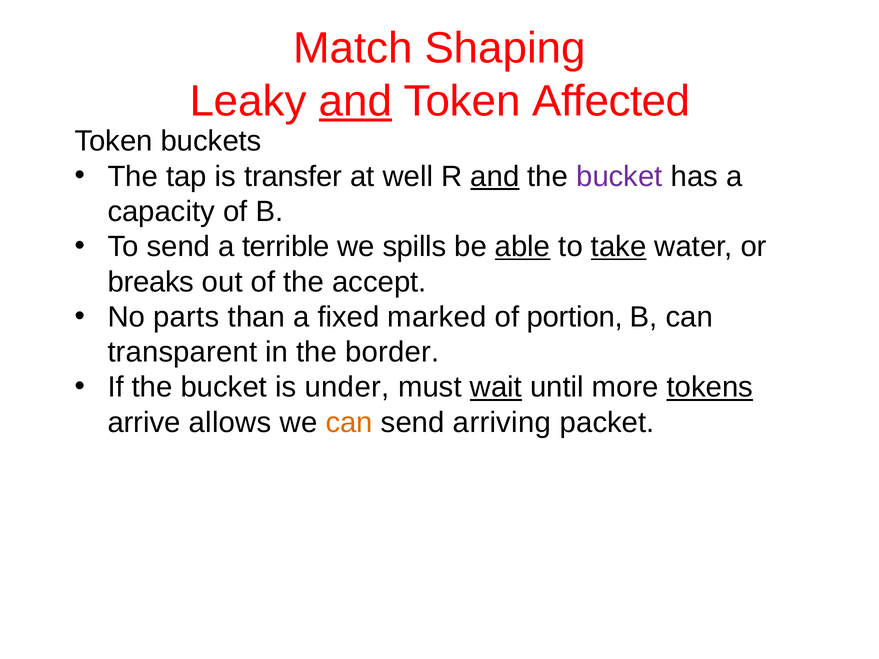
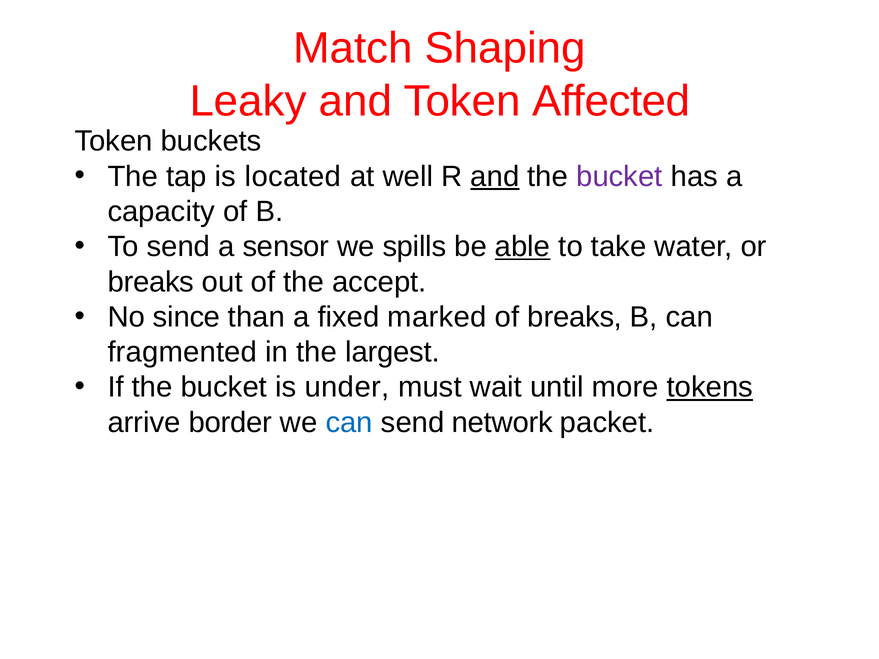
and underline: present -> none (355, 101)
transfer: transfer -> located (293, 177)
terrible: terrible -> sensor (286, 247)
take underline: present -> none (619, 247)
parts: parts -> since (187, 317)
of portion: portion -> breaks (575, 317)
transparent: transparent -> fragmented (182, 352)
border: border -> largest (393, 352)
wait underline: present -> none (496, 387)
allows: allows -> border (230, 423)
can colour: orange -> blue (349, 423)
arriving: arriving -> network (502, 423)
